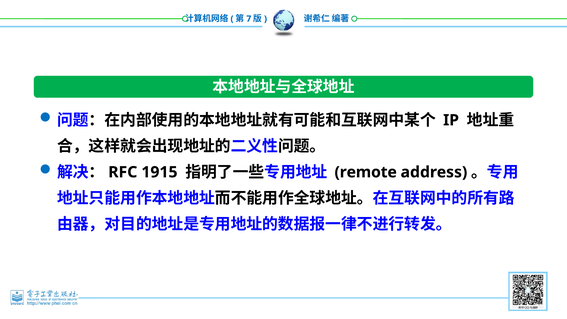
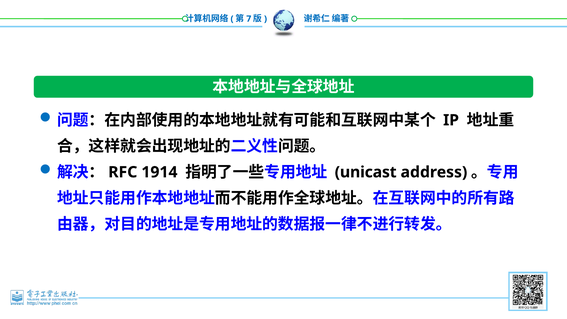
1915: 1915 -> 1914 (159, 172)
remote: remote -> unicast (366, 172)
